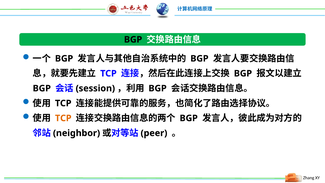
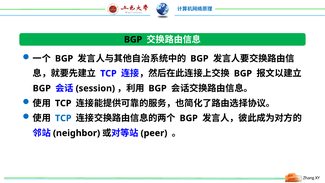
TCP colour: orange -> blue (63, 118)
